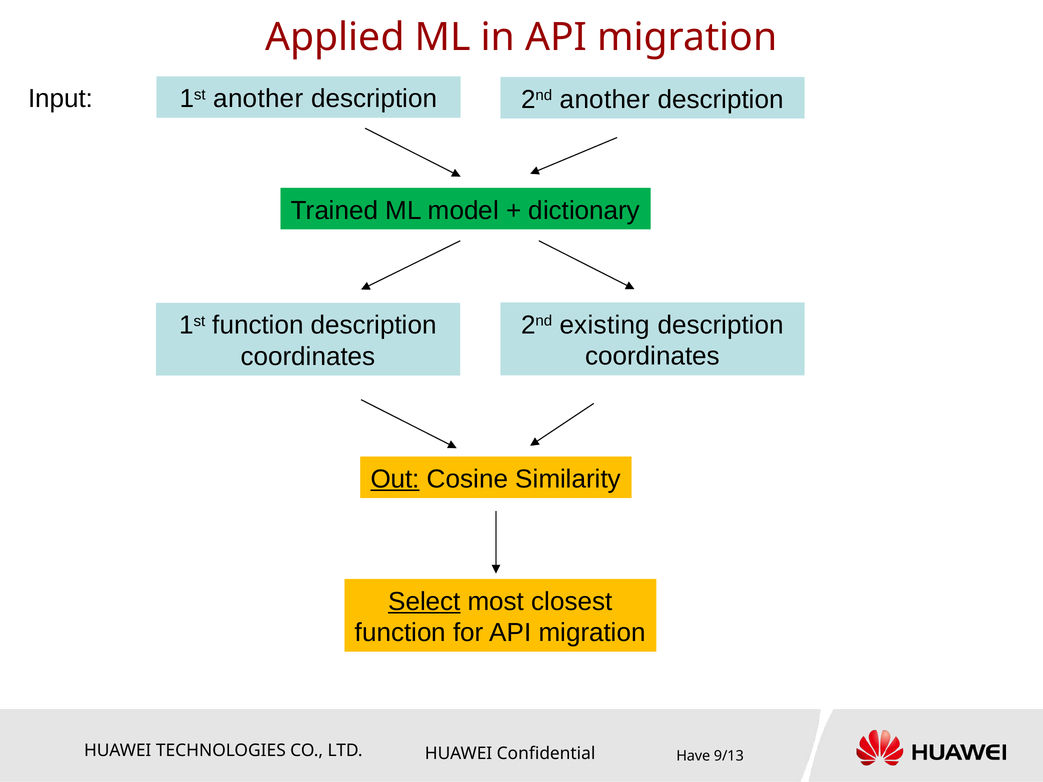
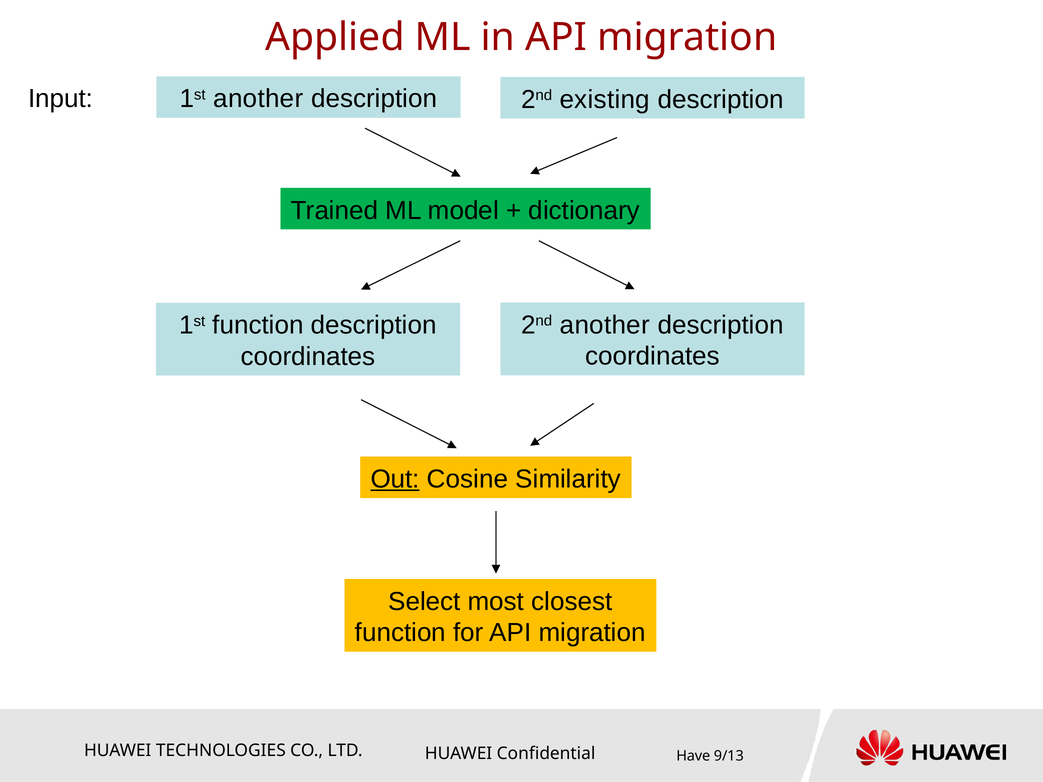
2nd another: another -> existing (605, 100)
2nd existing: existing -> another (605, 325)
Select underline: present -> none (424, 602)
